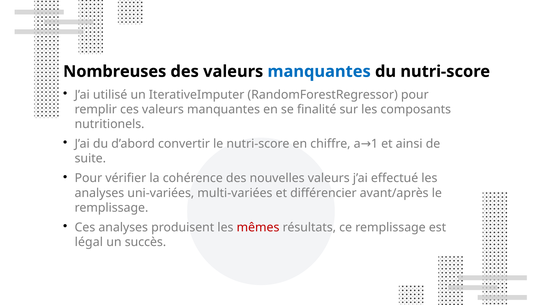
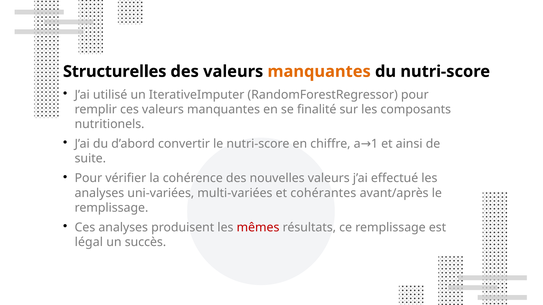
Nombreuses: Nombreuses -> Structurelles (115, 72)
manquantes colour: blue -> orange (319, 72)
différencier: différencier -> cohérantes (323, 193)
